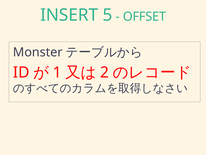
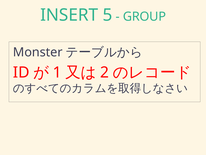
OFFSET: OFFSET -> GROUP (144, 17)
